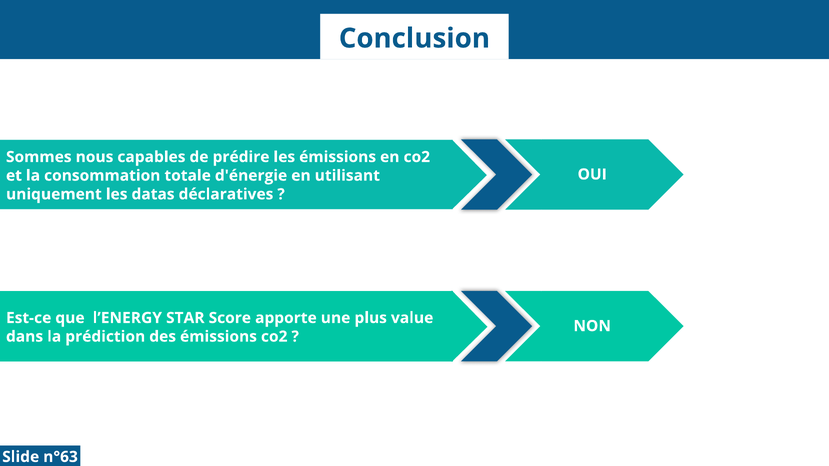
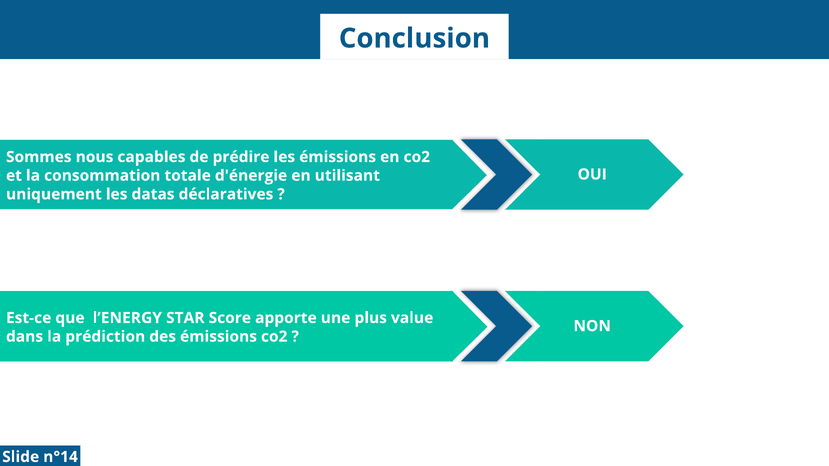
n°63: n°63 -> n°14 (61, 457)
